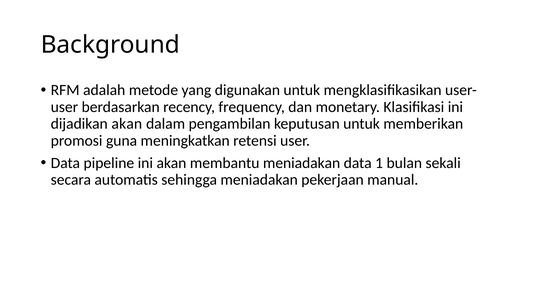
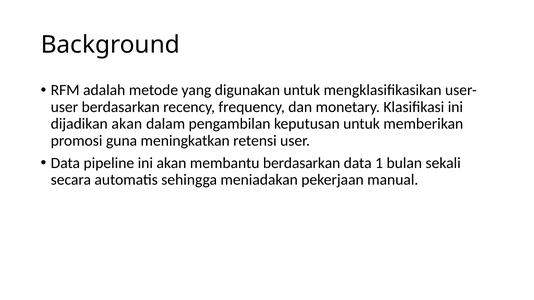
membantu meniadakan: meniadakan -> berdasarkan (302, 163)
